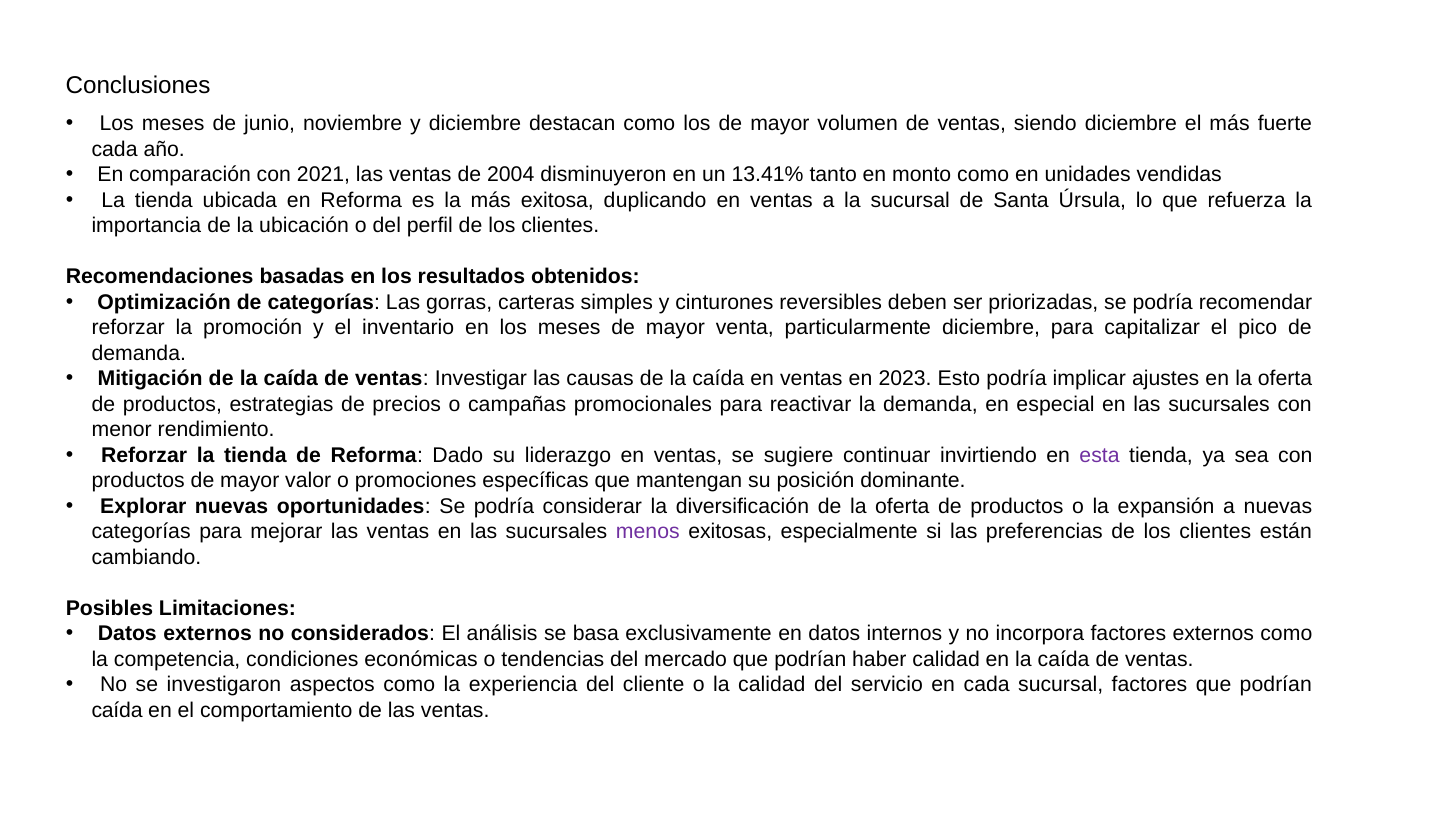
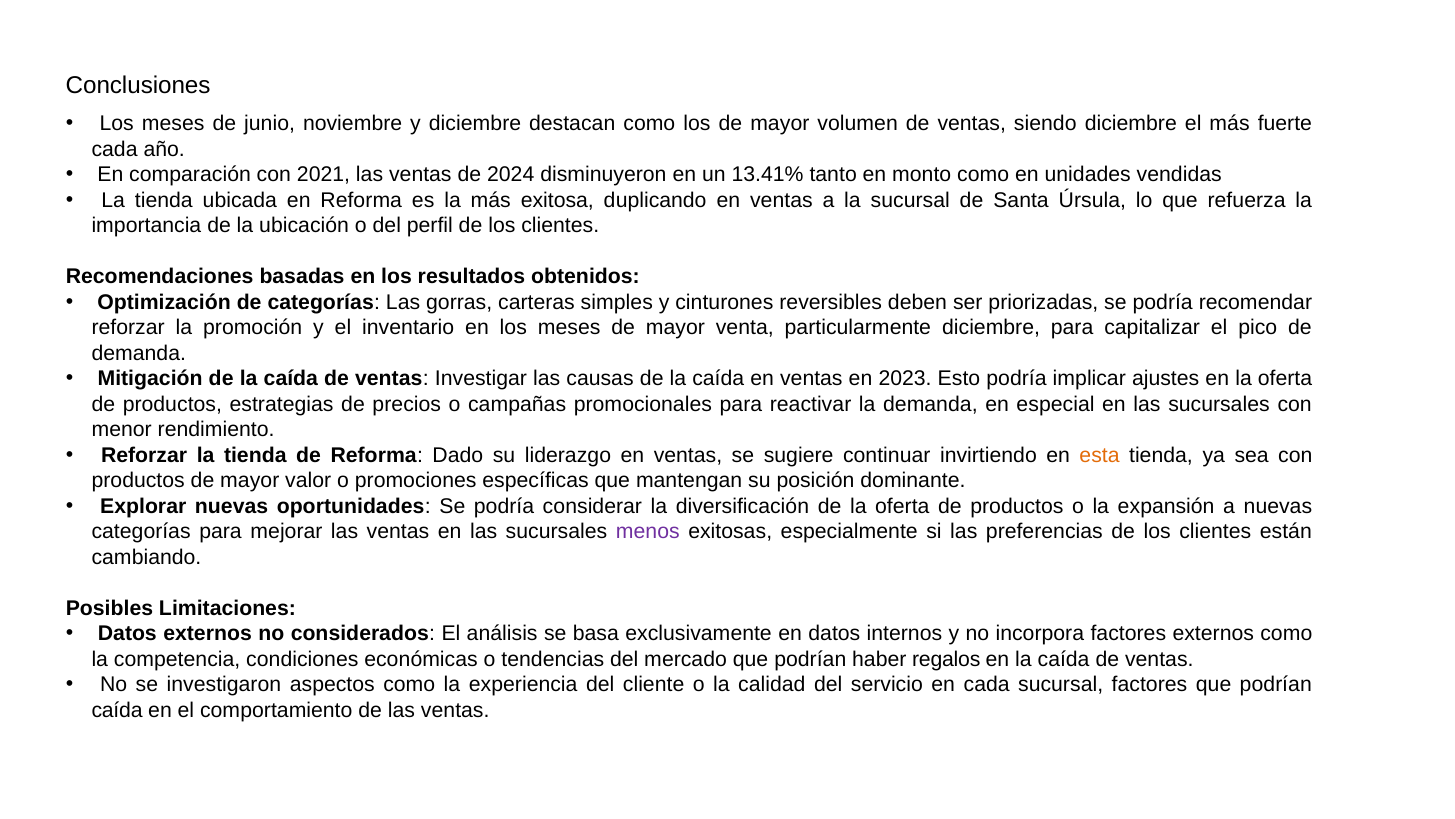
2004: 2004 -> 2024 (511, 175)
esta colour: purple -> orange (1100, 455)
haber calidad: calidad -> regalos (946, 659)
